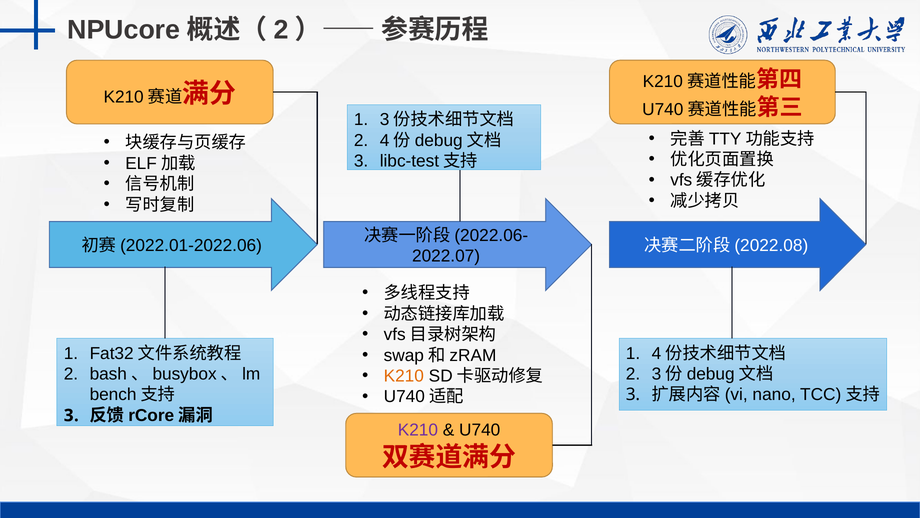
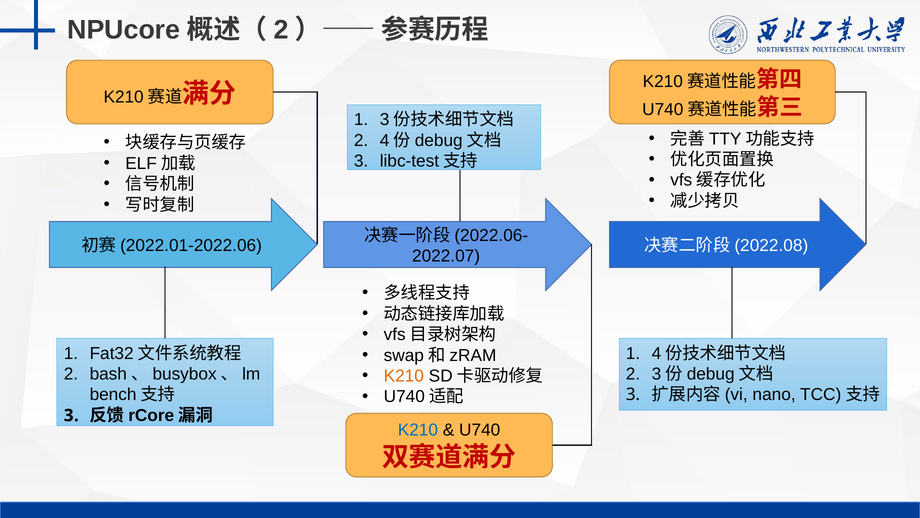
K210 colour: purple -> blue (418, 430)
